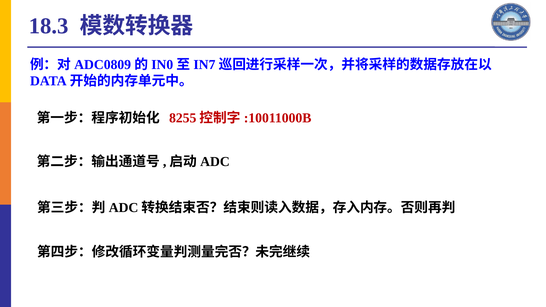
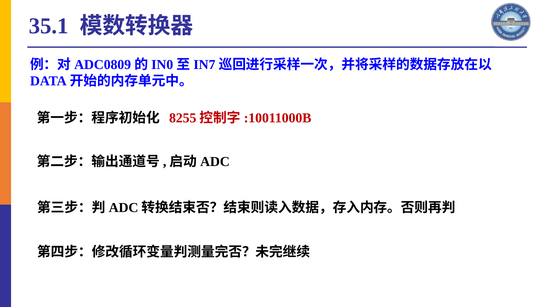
18.3: 18.3 -> 35.1 (49, 26)
